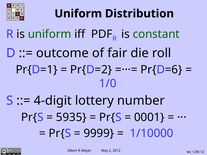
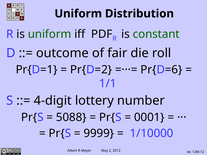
1/0: 1/0 -> 1/1 (108, 84)
5935: 5935 -> 5088 (71, 117)
